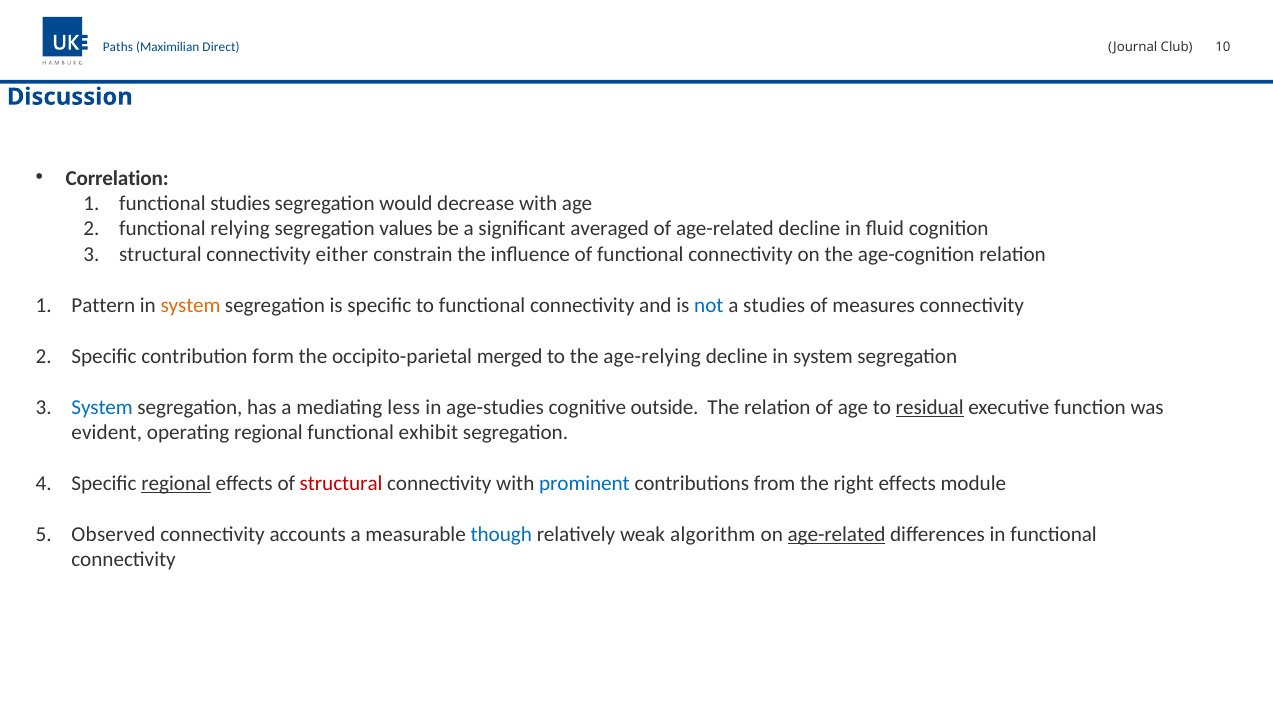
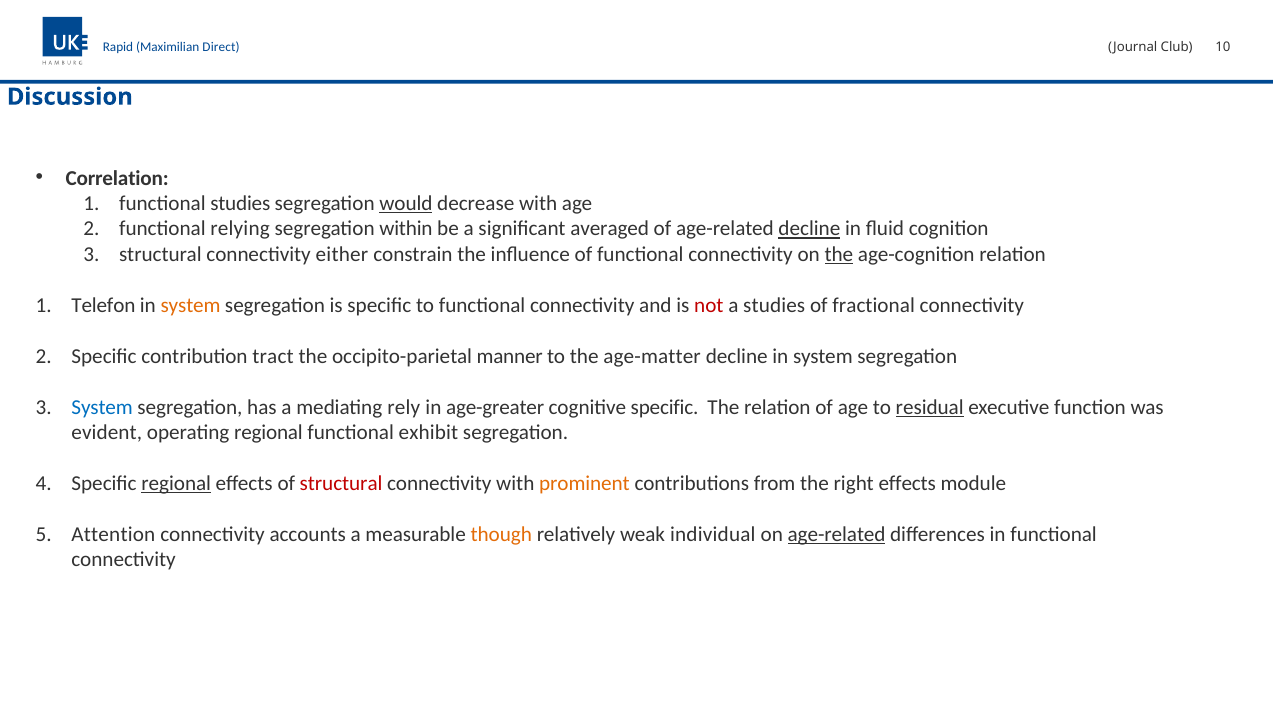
Paths: Paths -> Rapid (118, 47)
would underline: none -> present (406, 204)
values: values -> within (406, 229)
decline underline: none -> present (809, 229)
the underline: none -> present (839, 254)
Pattern: Pattern -> Telefon (103, 305)
not colour: blue -> red (709, 305)
measures: measures -> fractional (874, 305)
form: form -> tract (273, 356)
merged: merged -> manner (510, 356)
age-relying: age-relying -> age-matter (652, 356)
less: less -> rely (404, 407)
age-studies: age-studies -> age-greater (495, 407)
cognitive outside: outside -> specific (665, 407)
prominent colour: blue -> orange (584, 483)
Observed: Observed -> Attention (113, 534)
though colour: blue -> orange (501, 534)
algorithm: algorithm -> individual (713, 534)
